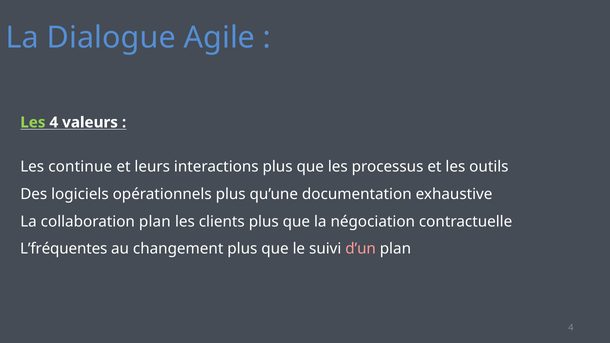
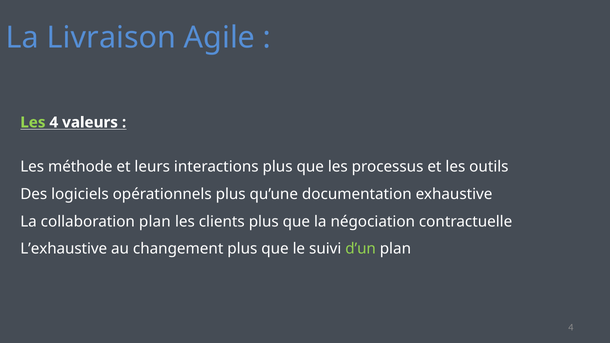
Dialogue: Dialogue -> Livraison (111, 38)
continue: continue -> méthode (80, 167)
L’fréquentes: L’fréquentes -> L’exhaustive (64, 249)
d’un colour: pink -> light green (361, 249)
